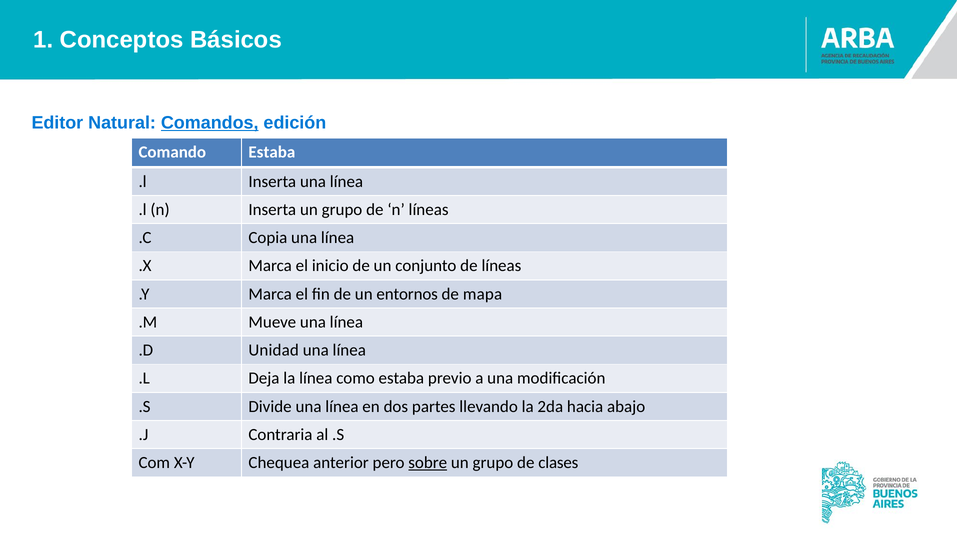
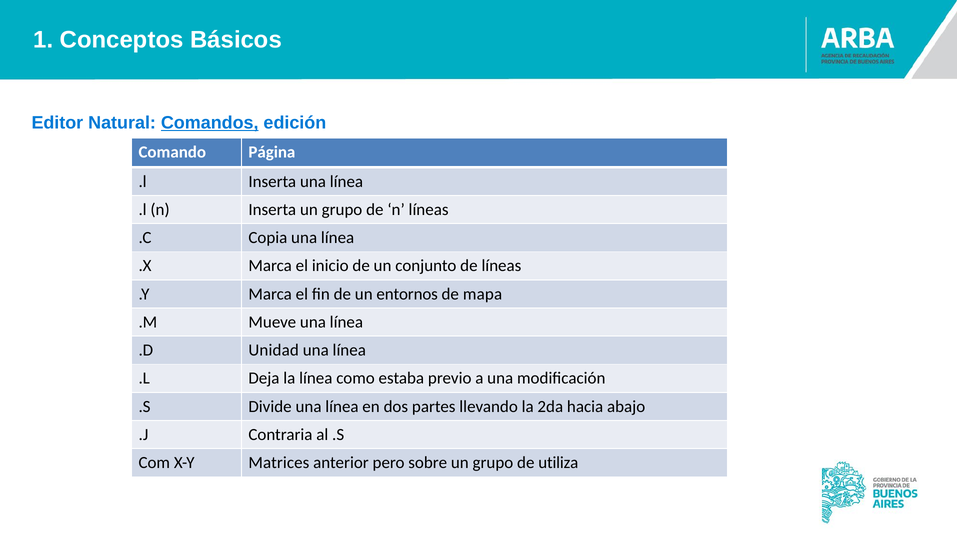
Comando Estaba: Estaba -> Página (272, 152)
Chequea: Chequea -> Matrices (279, 462)
sobre underline: present -> none (428, 462)
clases: clases -> utiliza (558, 462)
